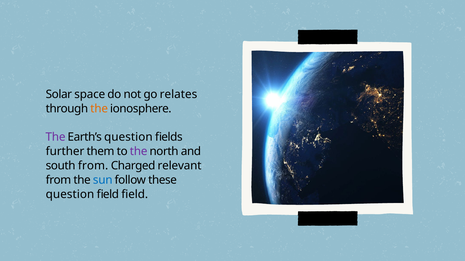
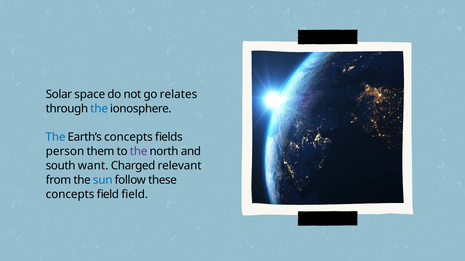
the colour: orange -> blue (99, 109)
The colour: purple -> blue (56, 137)
Earth’s question: question -> concepts (128, 137)
further: further -> person (65, 152)
south from: from -> want (93, 166)
question: question -> concepts (70, 195)
